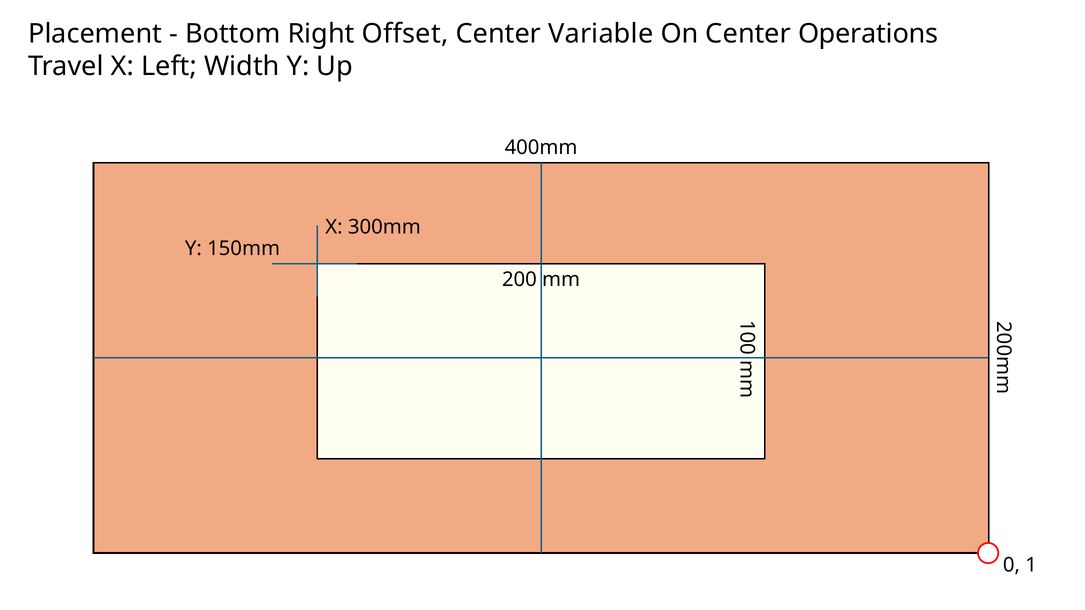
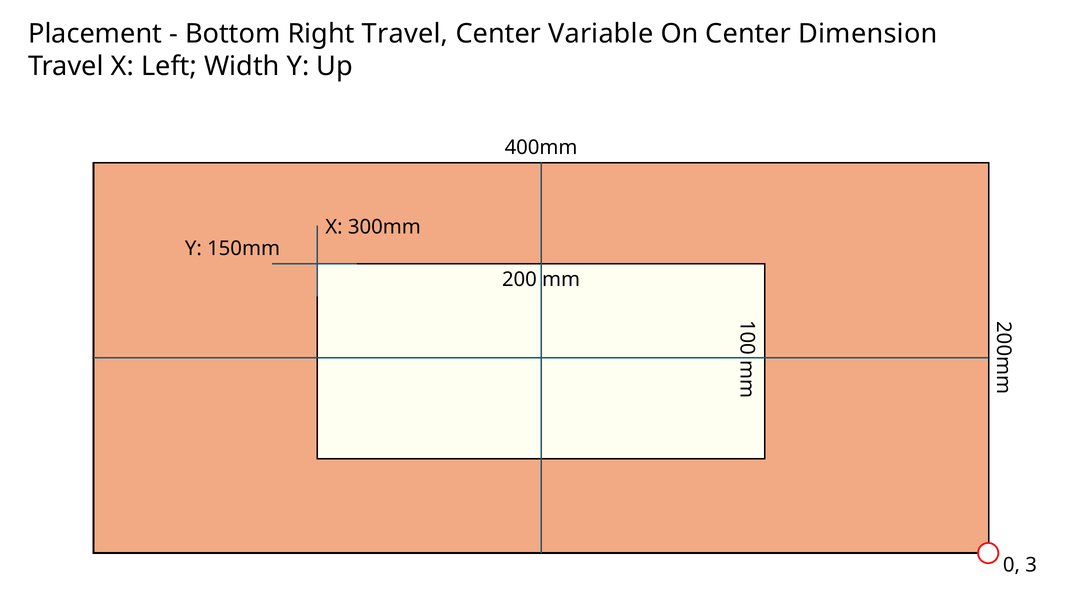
Right Offset: Offset -> Travel (405, 34)
Operations: Operations -> Dimension (868, 34)
0 1: 1 -> 3 (1031, 565)
